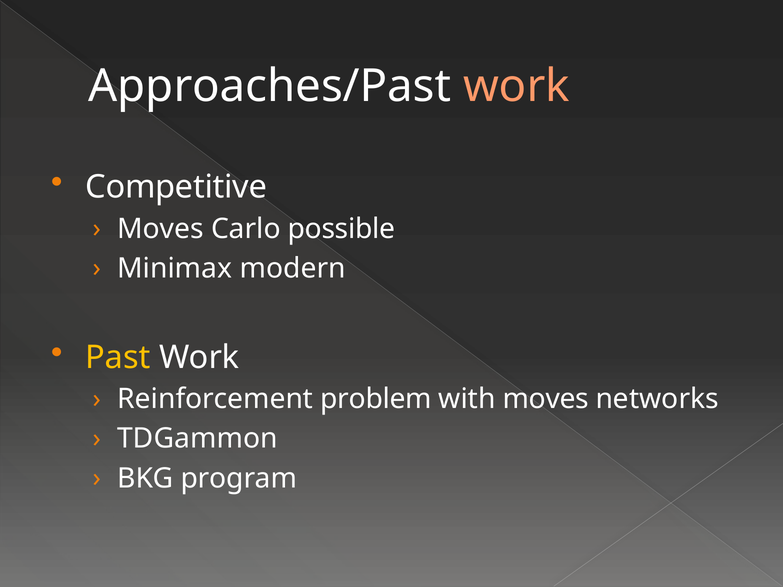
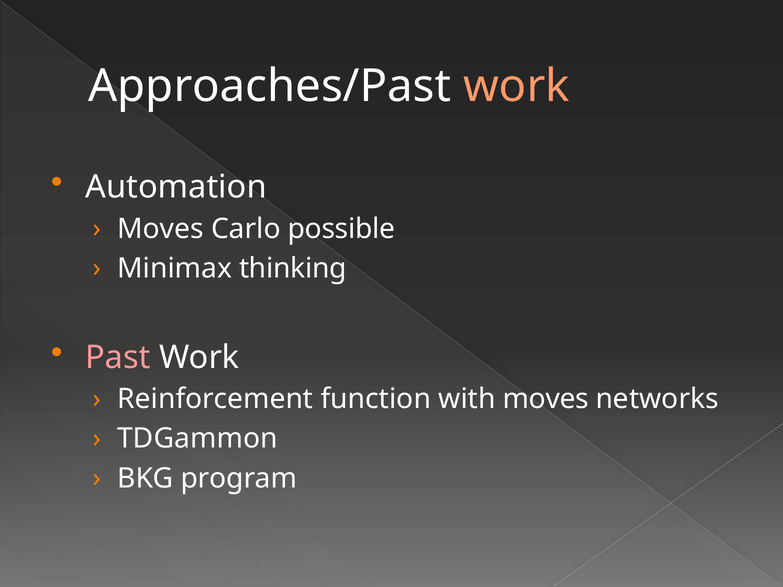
Competitive: Competitive -> Automation (176, 187)
modern: modern -> thinking (293, 268)
Past colour: yellow -> pink (118, 357)
problem: problem -> function (376, 399)
